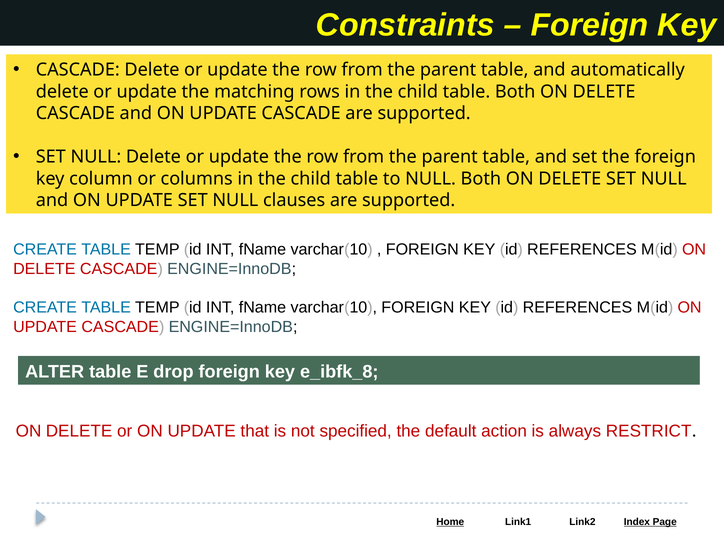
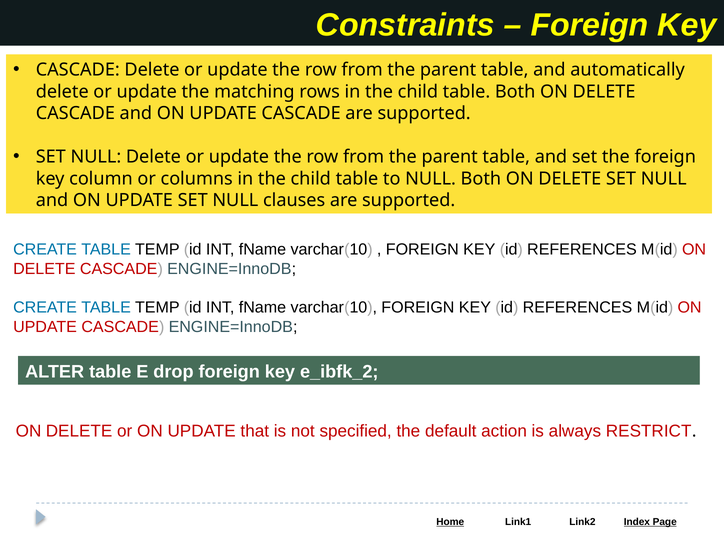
e_ibfk_8: e_ibfk_8 -> e_ibfk_2 (339, 372)
